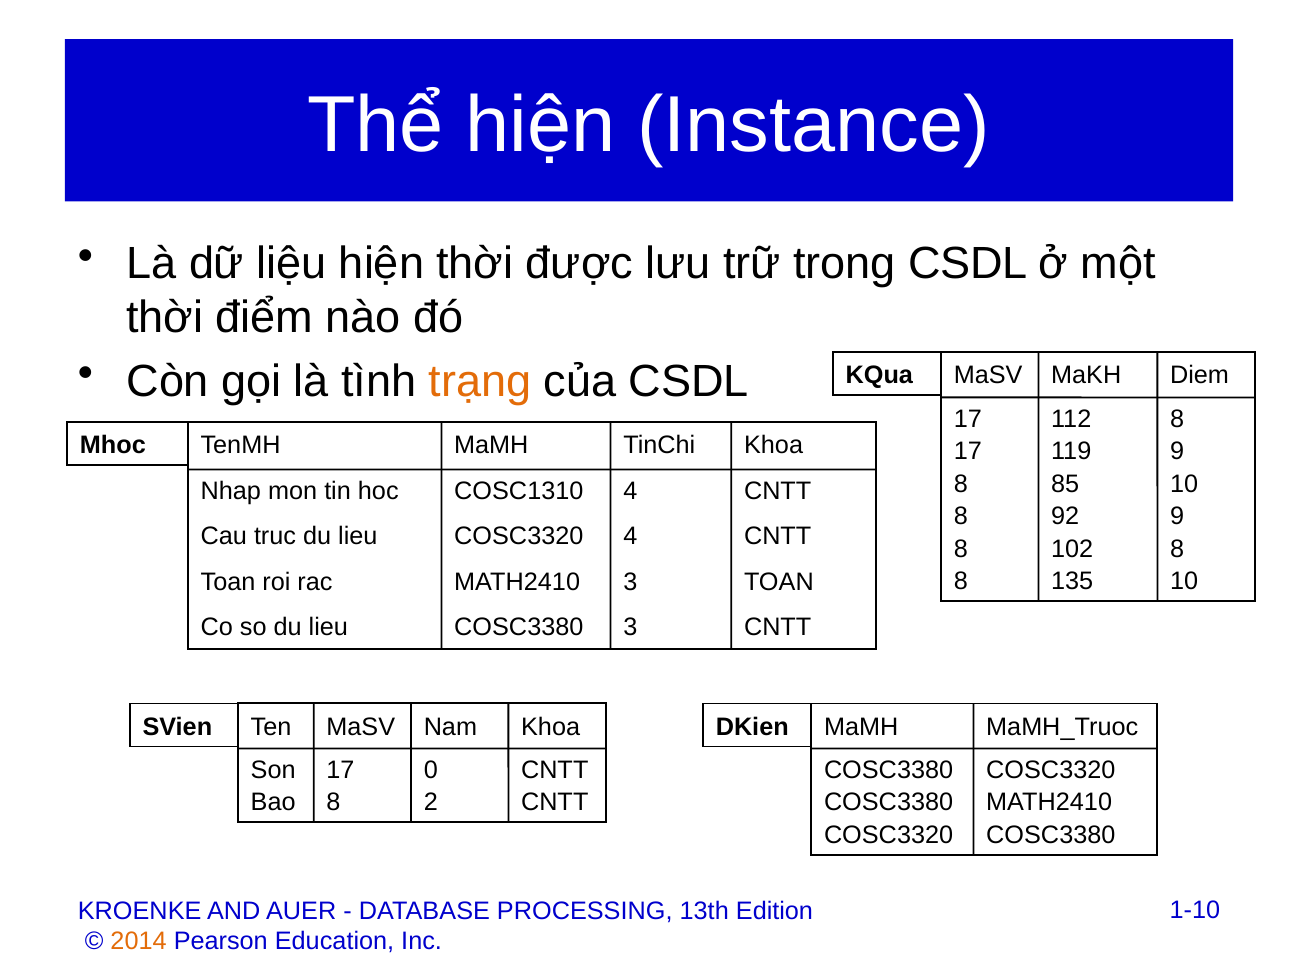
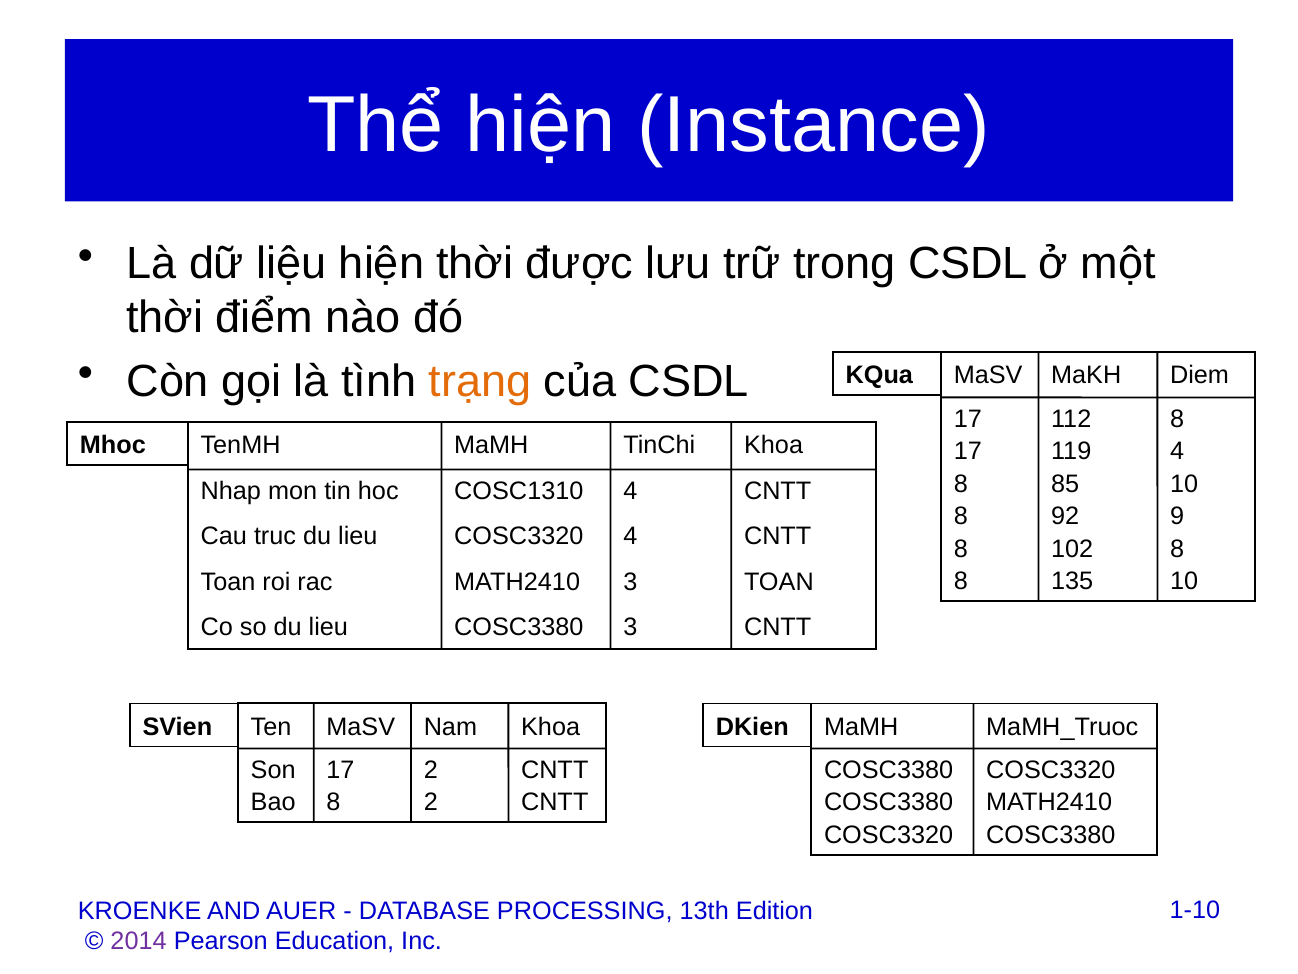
17 9: 9 -> 4 (1177, 451)
17 0: 0 -> 2 (431, 770)
2014 colour: orange -> purple (139, 941)
